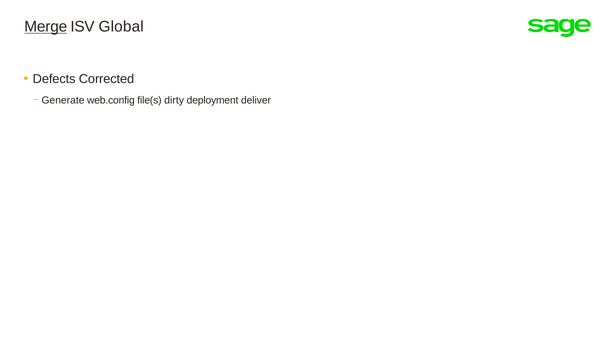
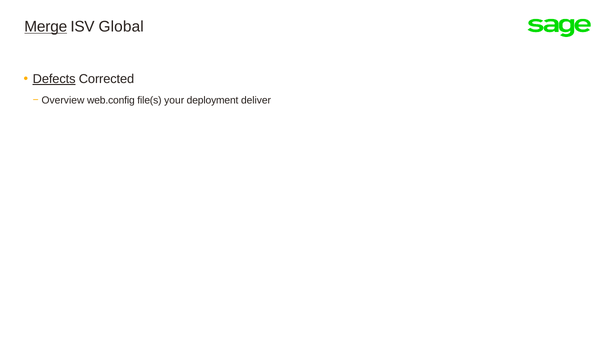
Defects underline: none -> present (54, 79)
Generate: Generate -> Overview (63, 100)
dirty: dirty -> your (174, 100)
